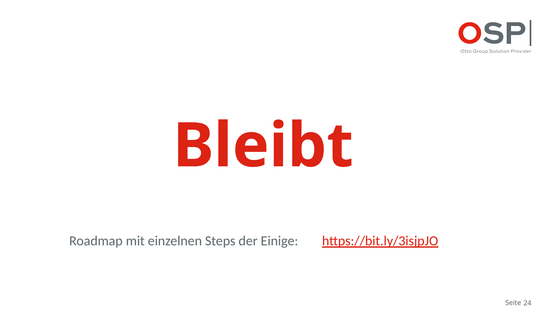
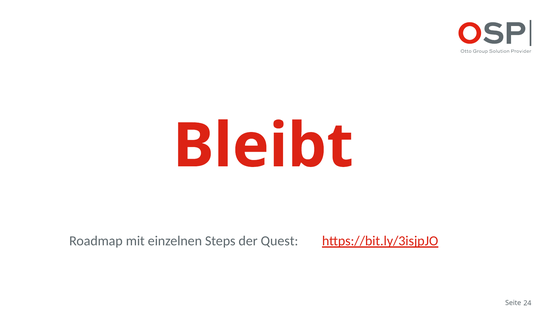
Einige: Einige -> Quest (279, 241)
